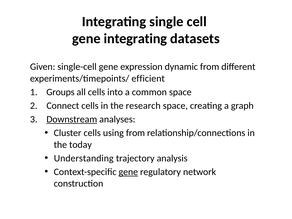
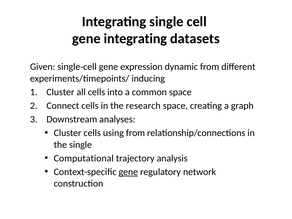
efficient: efficient -> inducing (148, 78)
Groups: Groups -> Cluster (60, 92)
Downstream underline: present -> none (72, 119)
the today: today -> single (80, 145)
Understanding: Understanding -> Computational (84, 158)
